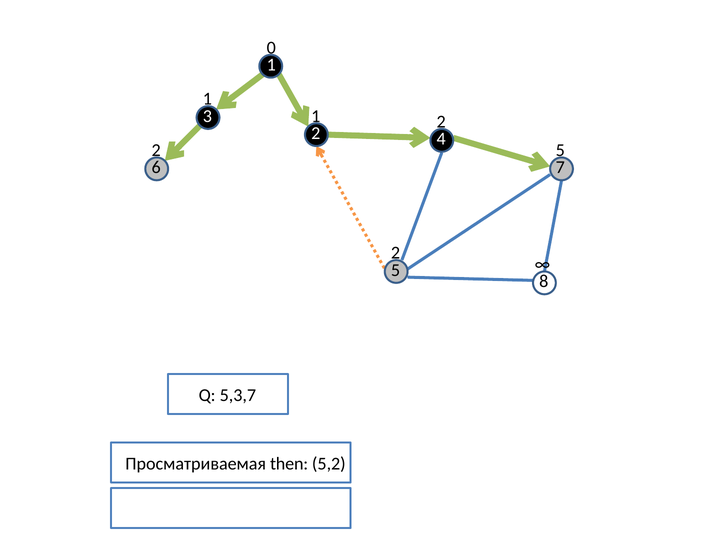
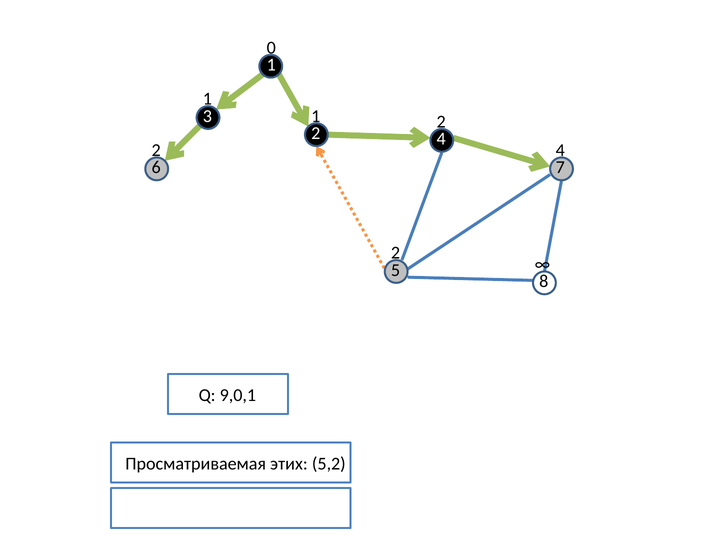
2 5: 5 -> 4 (560, 150)
5,3,7: 5,3,7 -> 9,0,1 (238, 395)
then: then -> этих (289, 464)
